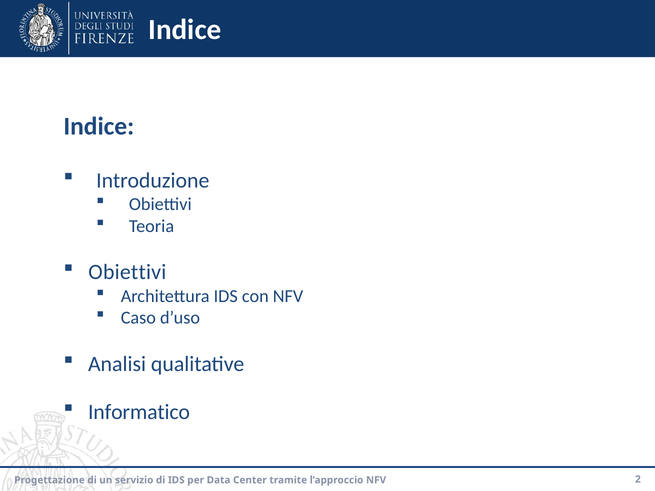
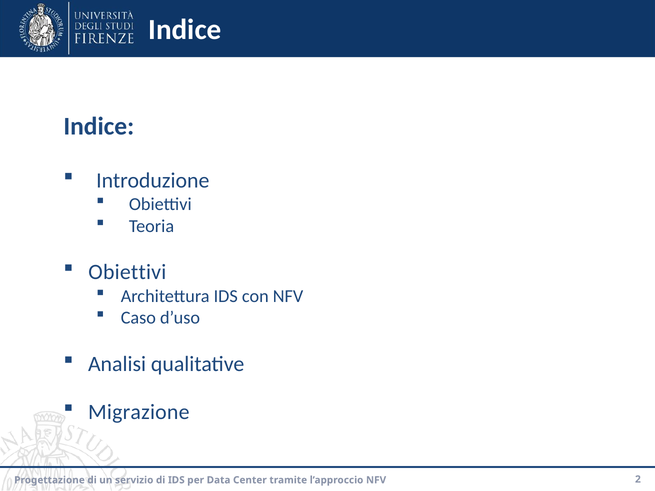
Informatico: Informatico -> Migrazione (139, 412)
